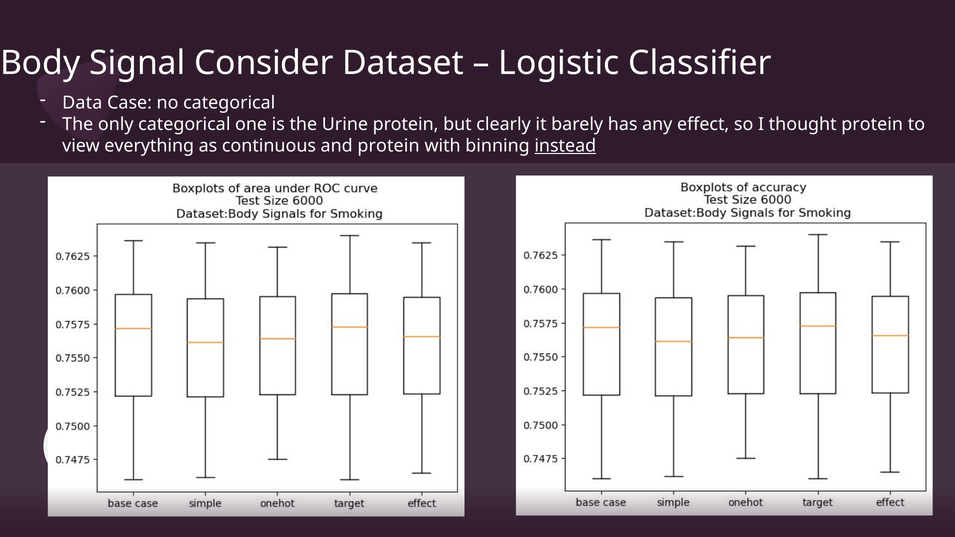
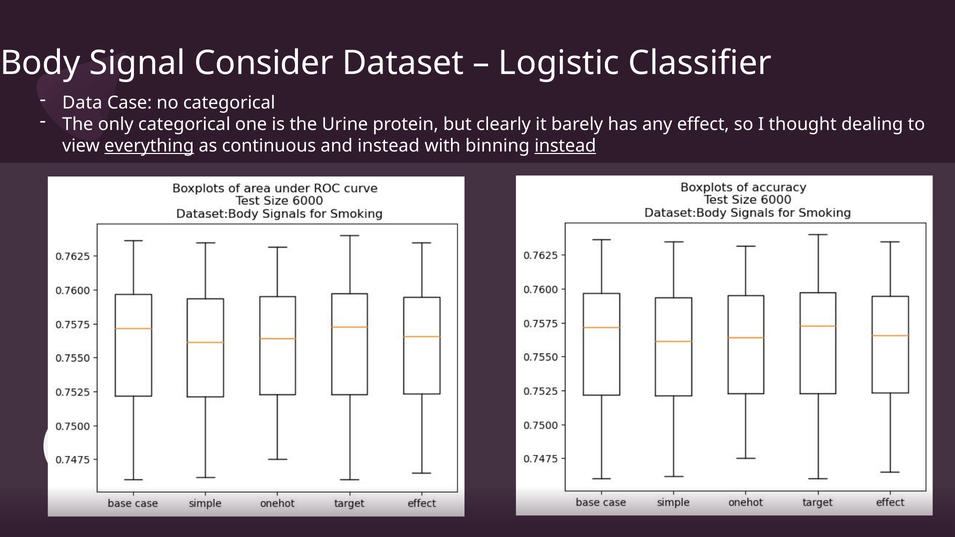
thought protein: protein -> dealing (872, 124)
everything underline: none -> present (149, 146)
and protein: protein -> instead (389, 146)
